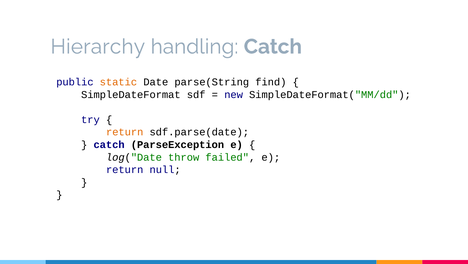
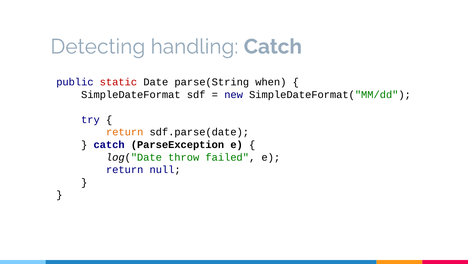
Hierarchy: Hierarchy -> Detecting (98, 47)
static colour: orange -> red (118, 82)
find: find -> when (271, 82)
